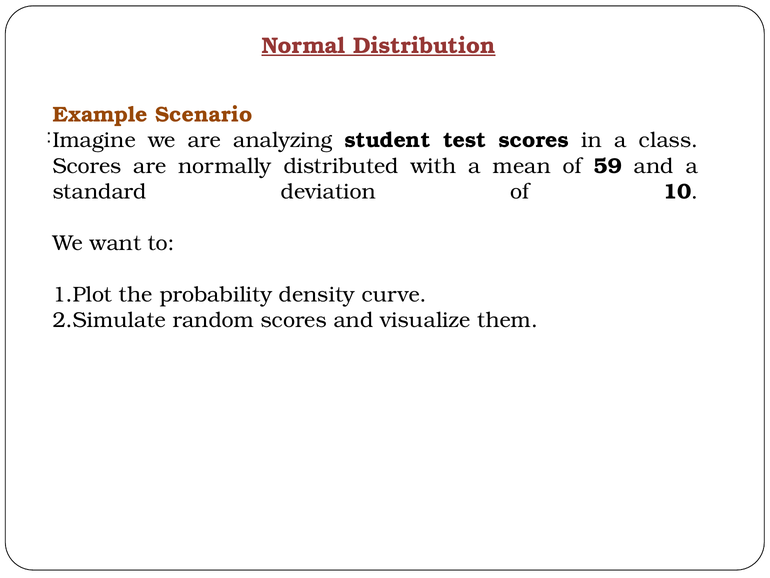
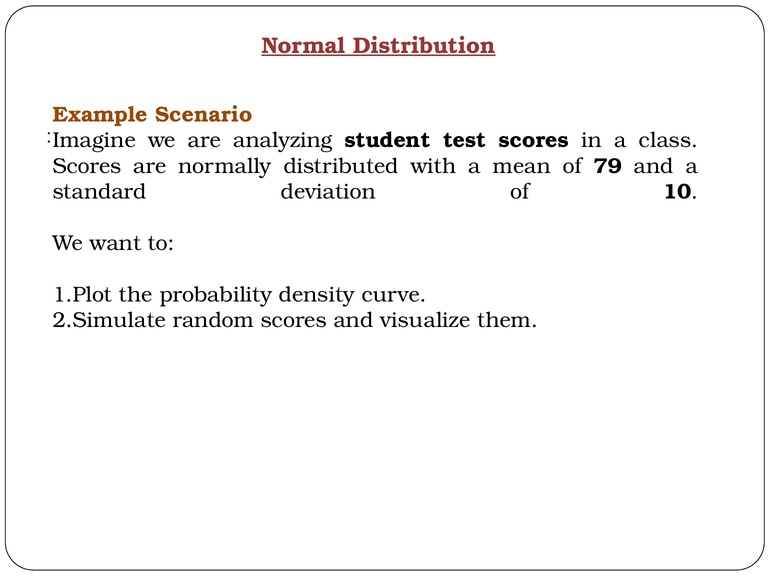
59: 59 -> 79 (608, 166)
